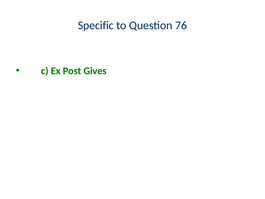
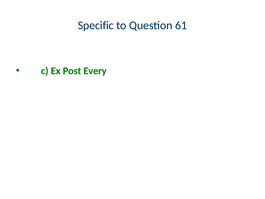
76: 76 -> 61 (181, 25)
Gives: Gives -> Every (95, 71)
